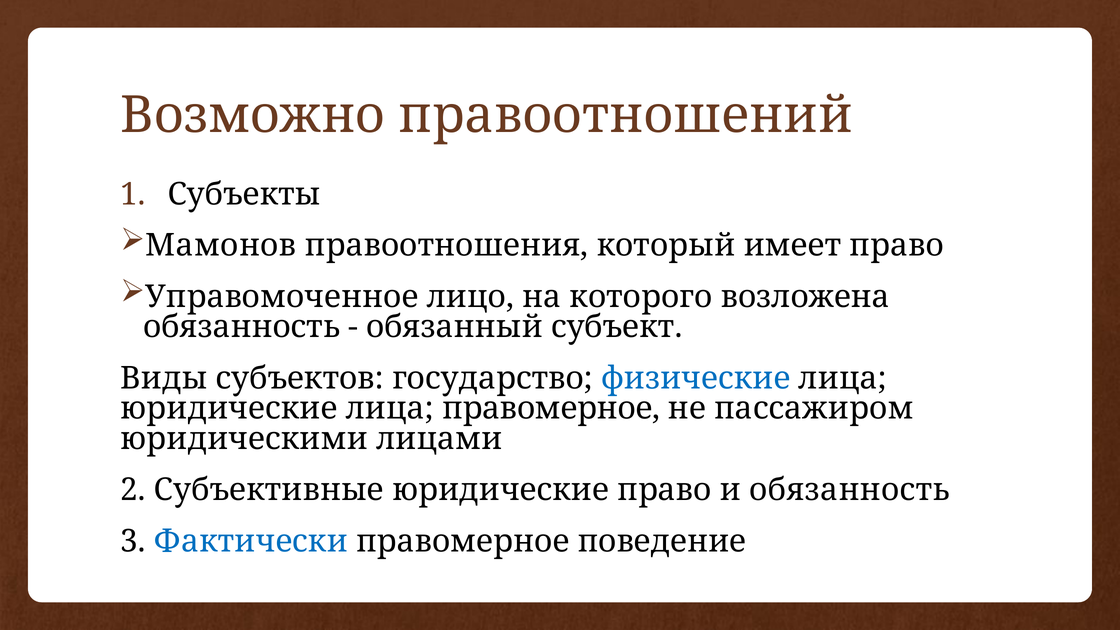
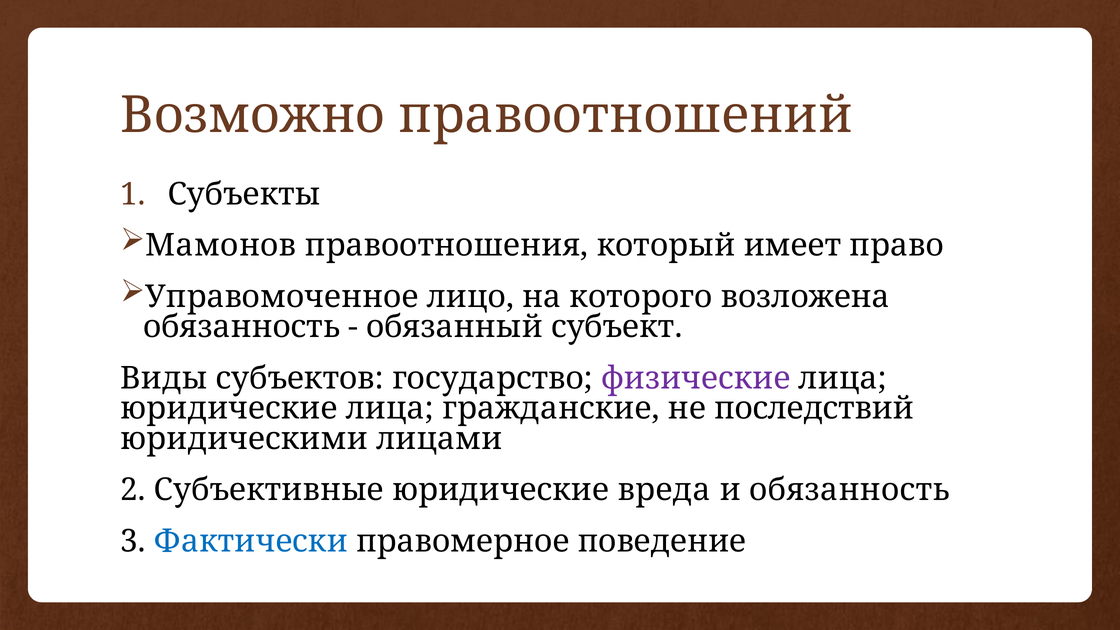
физические colour: blue -> purple (696, 378)
лица правомерное: правомерное -> гражданские (551, 409)
пассажиром: пассажиром -> последствий (814, 409)
юридические право: право -> вреда (664, 490)
